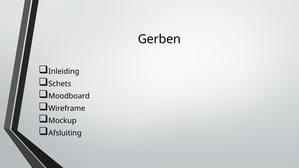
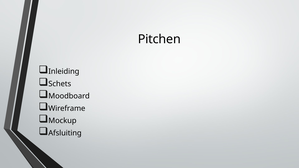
Gerben: Gerben -> Pitchen (159, 39)
